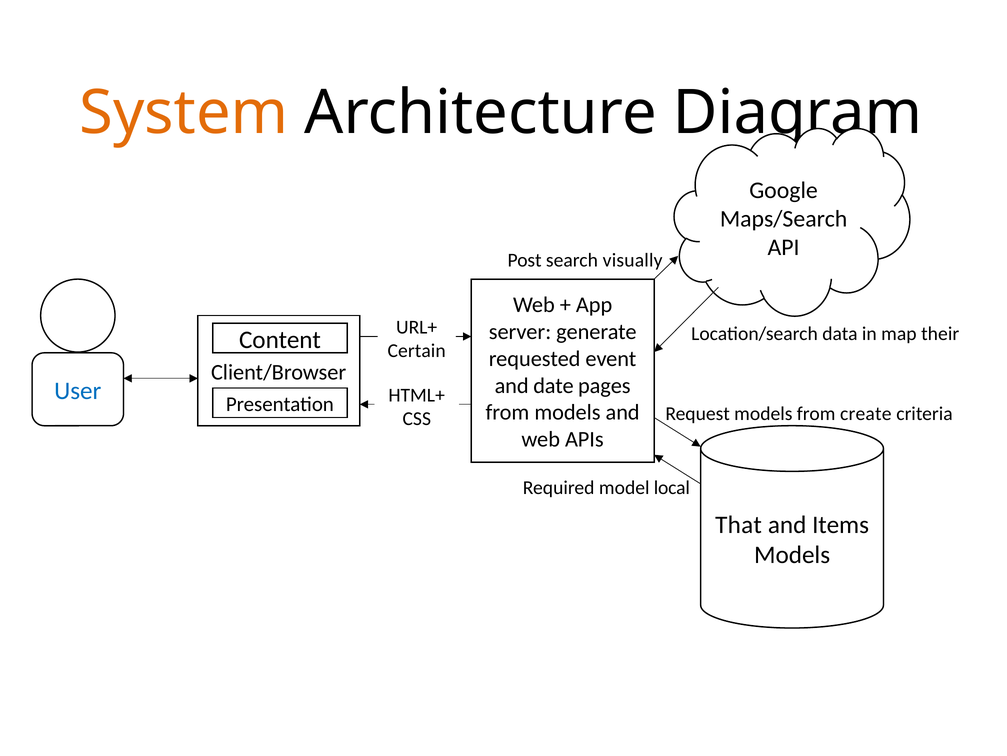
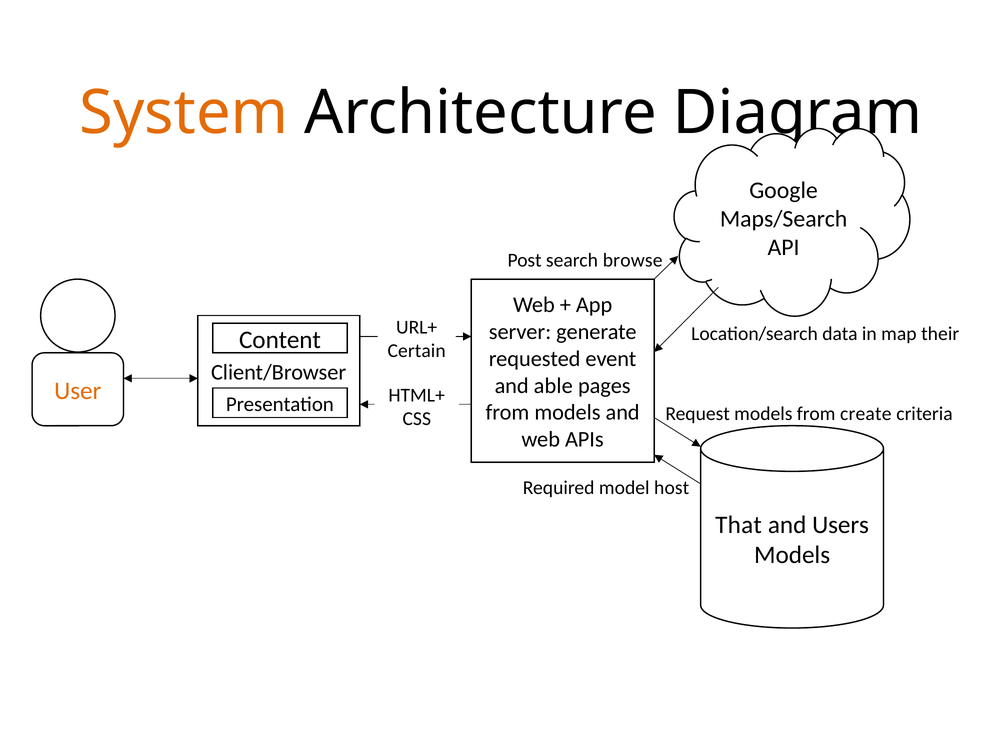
visually: visually -> browse (633, 260)
date: date -> able (553, 385)
User colour: blue -> orange (78, 391)
local: local -> host (672, 487)
Items: Items -> Users (841, 524)
